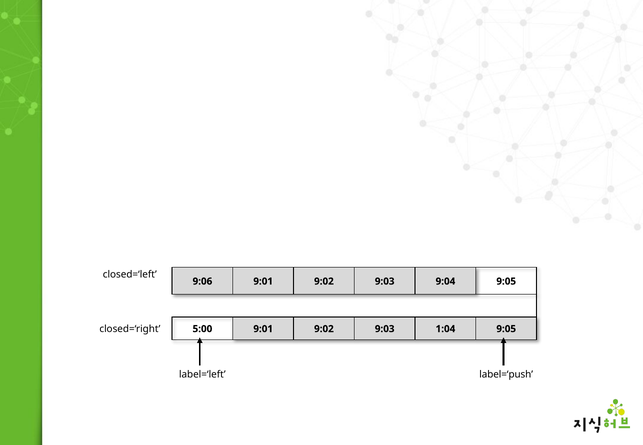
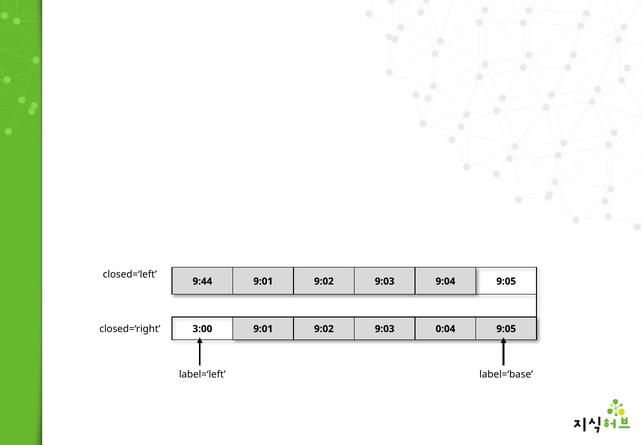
9:06: 9:06 -> 9:44 (202, 281)
5:00: 5:00 -> 3:00 (202, 329)
1:04: 1:04 -> 0:04 (445, 329)
label=‘push: label=‘push -> label=‘base (506, 374)
